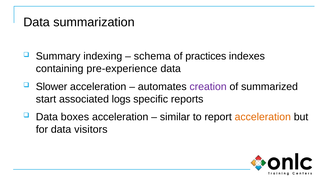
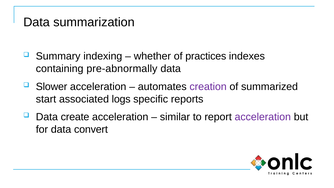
schema: schema -> whether (152, 56)
pre-experience: pre-experience -> pre-abnormally (122, 69)
boxes: boxes -> create (75, 117)
acceleration colour: orange -> purple (263, 117)
visitors: visitors -> convert (91, 129)
